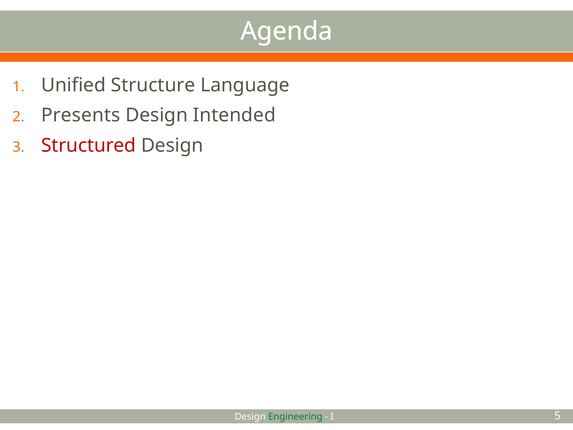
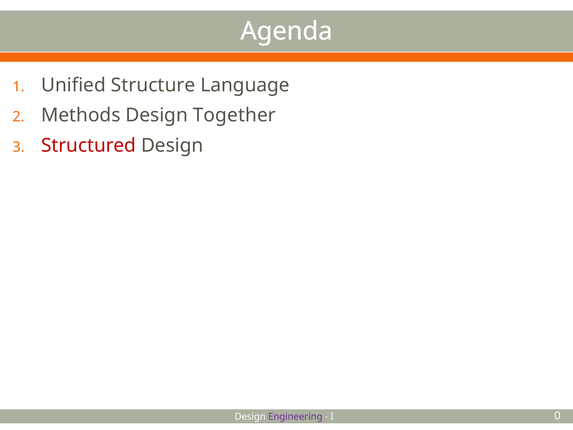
Presents: Presents -> Methods (81, 115)
Intended: Intended -> Together (234, 115)
Engineering colour: green -> purple (295, 416)
5: 5 -> 0 (557, 416)
